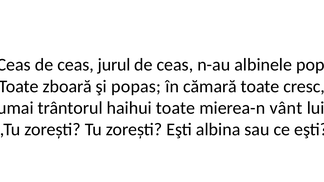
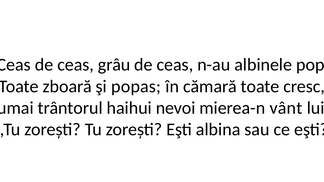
jurul: jurul -> grâu (114, 65)
haihui toate: toate -> nevoi (176, 108)
